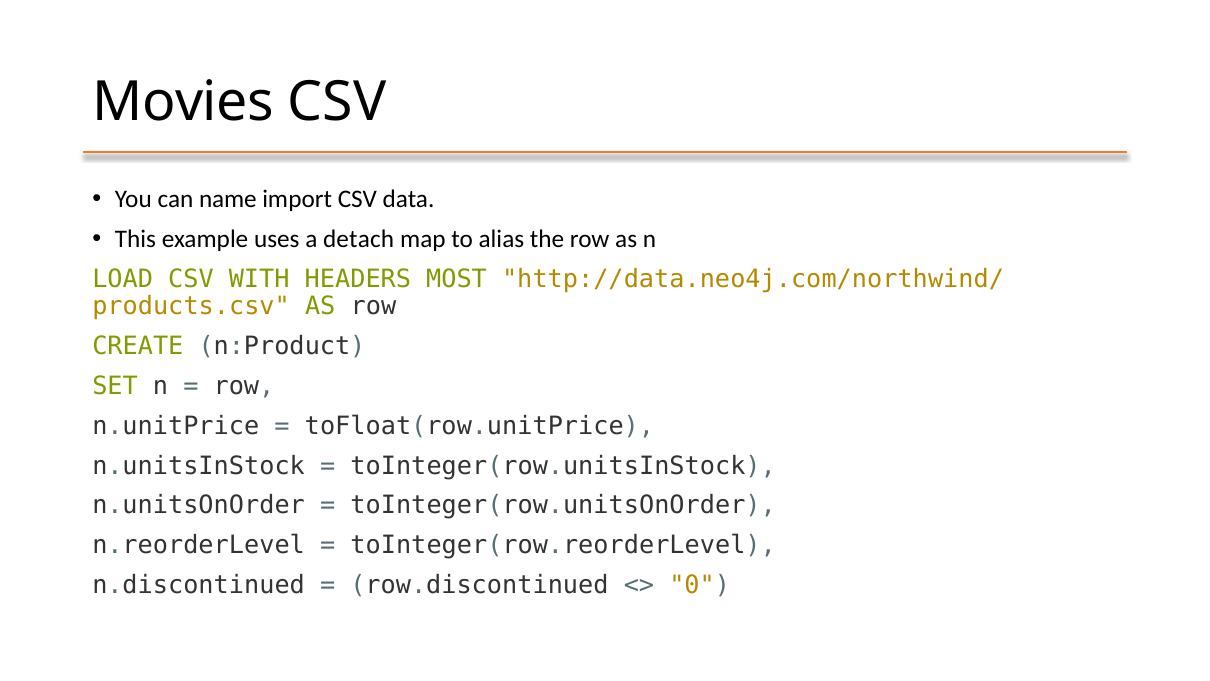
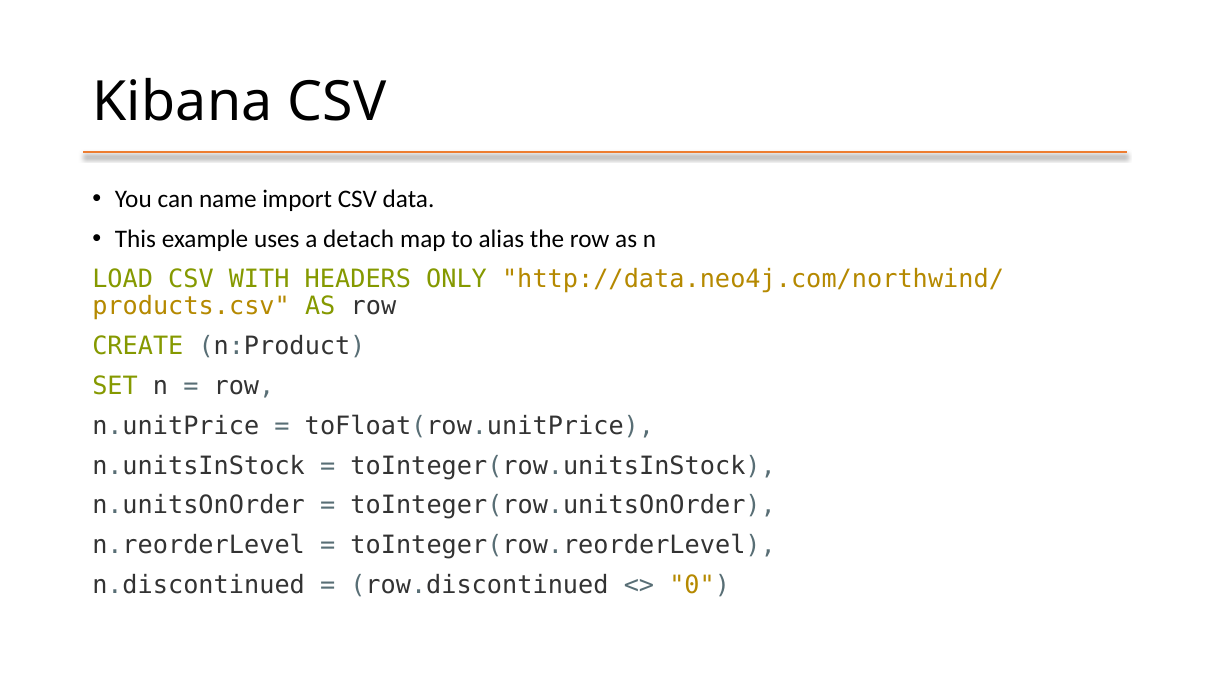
Movies: Movies -> Kibana (183, 102)
MOST: MOST -> ONLY (457, 279)
